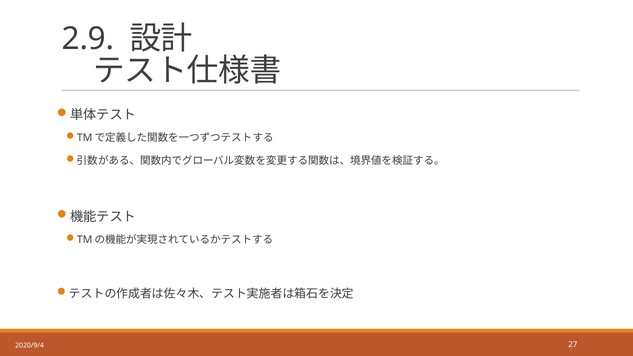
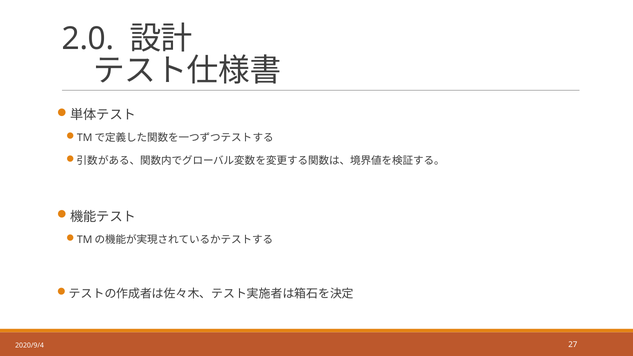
2.9: 2.9 -> 2.0 (88, 39)
